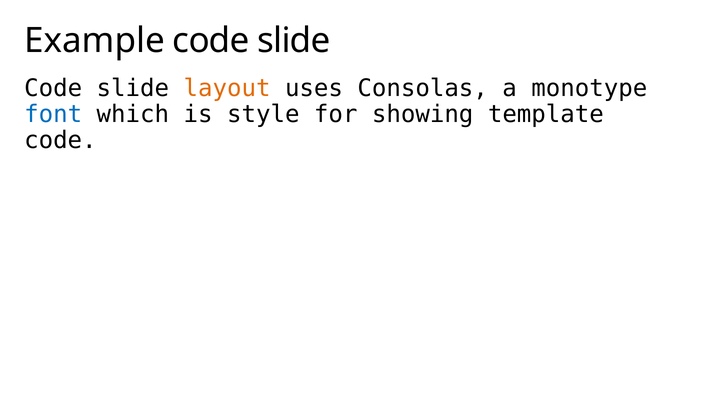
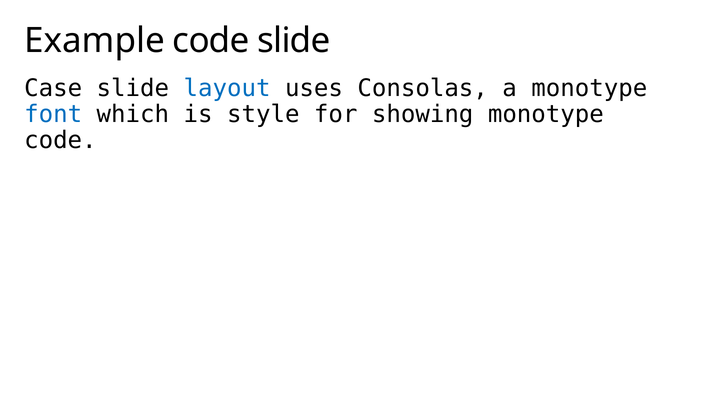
Code: Code -> Case (53, 88)
layout colour: orange -> blue (227, 88)
showing template: template -> monotype (546, 114)
